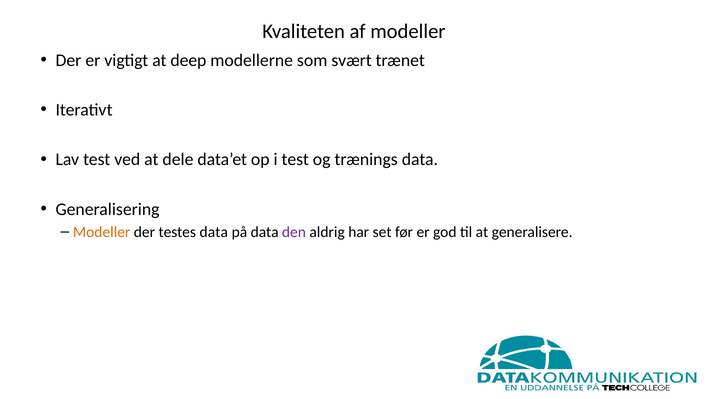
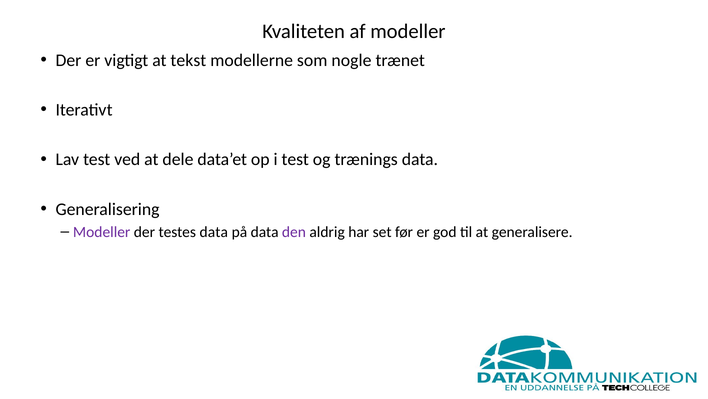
deep: deep -> tekst (188, 60)
svært: svært -> nogle (351, 60)
Modeller colour: orange -> purple (102, 232)
